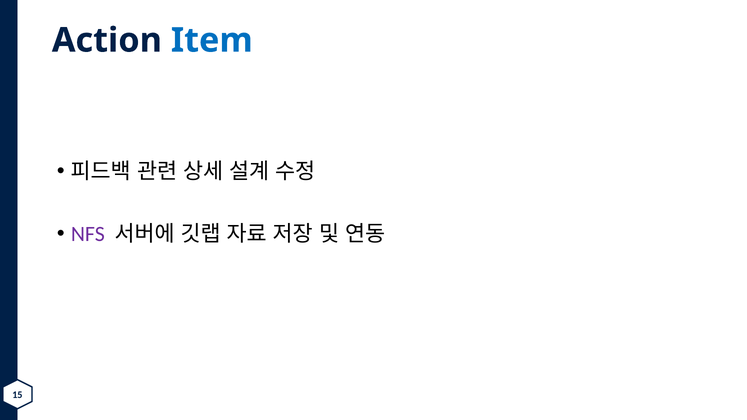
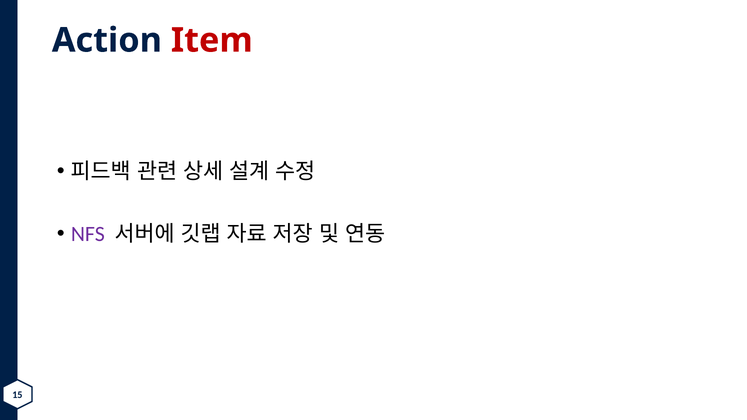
Item colour: blue -> red (212, 40)
